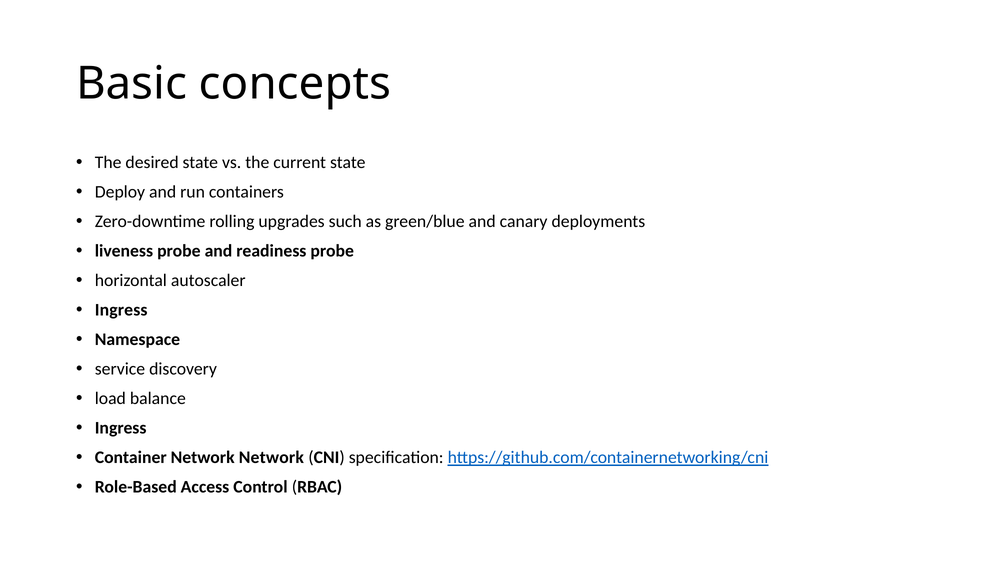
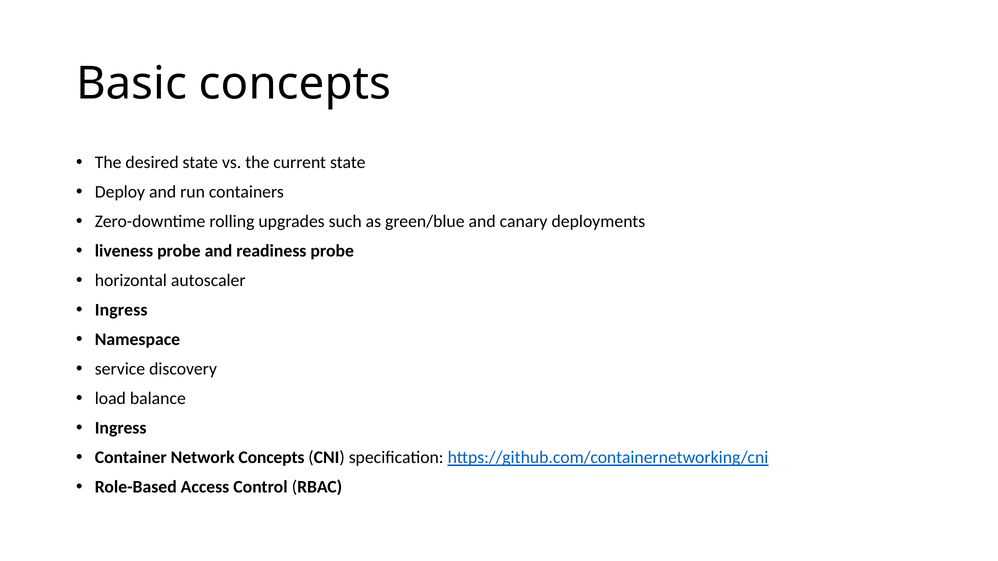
Network Network: Network -> Concepts (271, 458)
